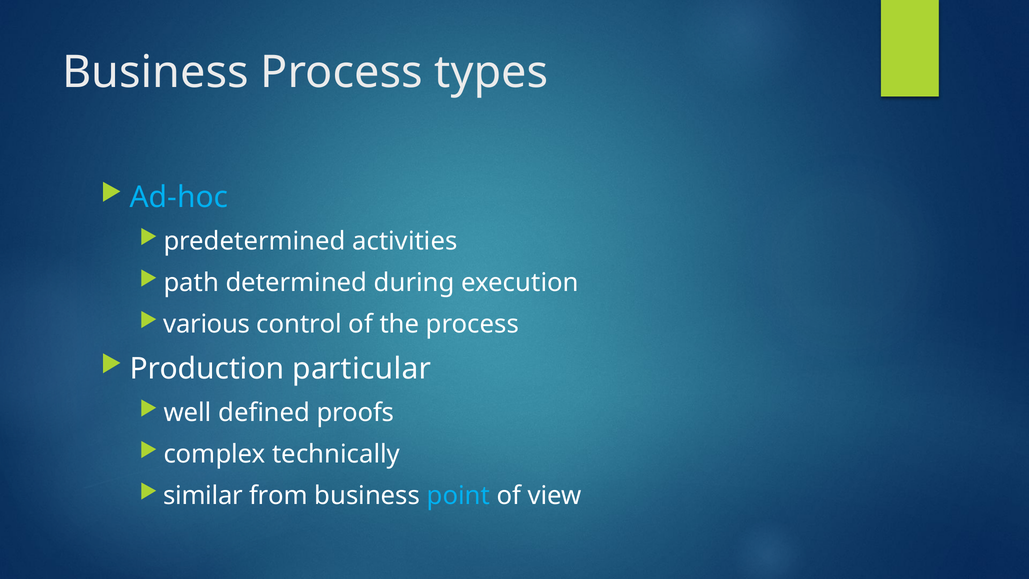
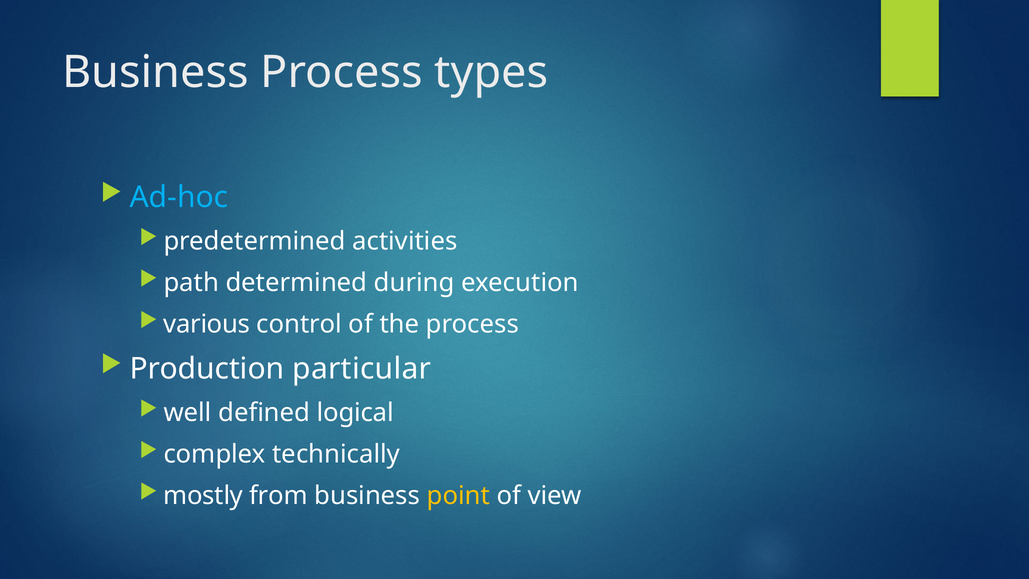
proofs: proofs -> logical (355, 413)
similar: similar -> mostly (203, 496)
point colour: light blue -> yellow (458, 496)
